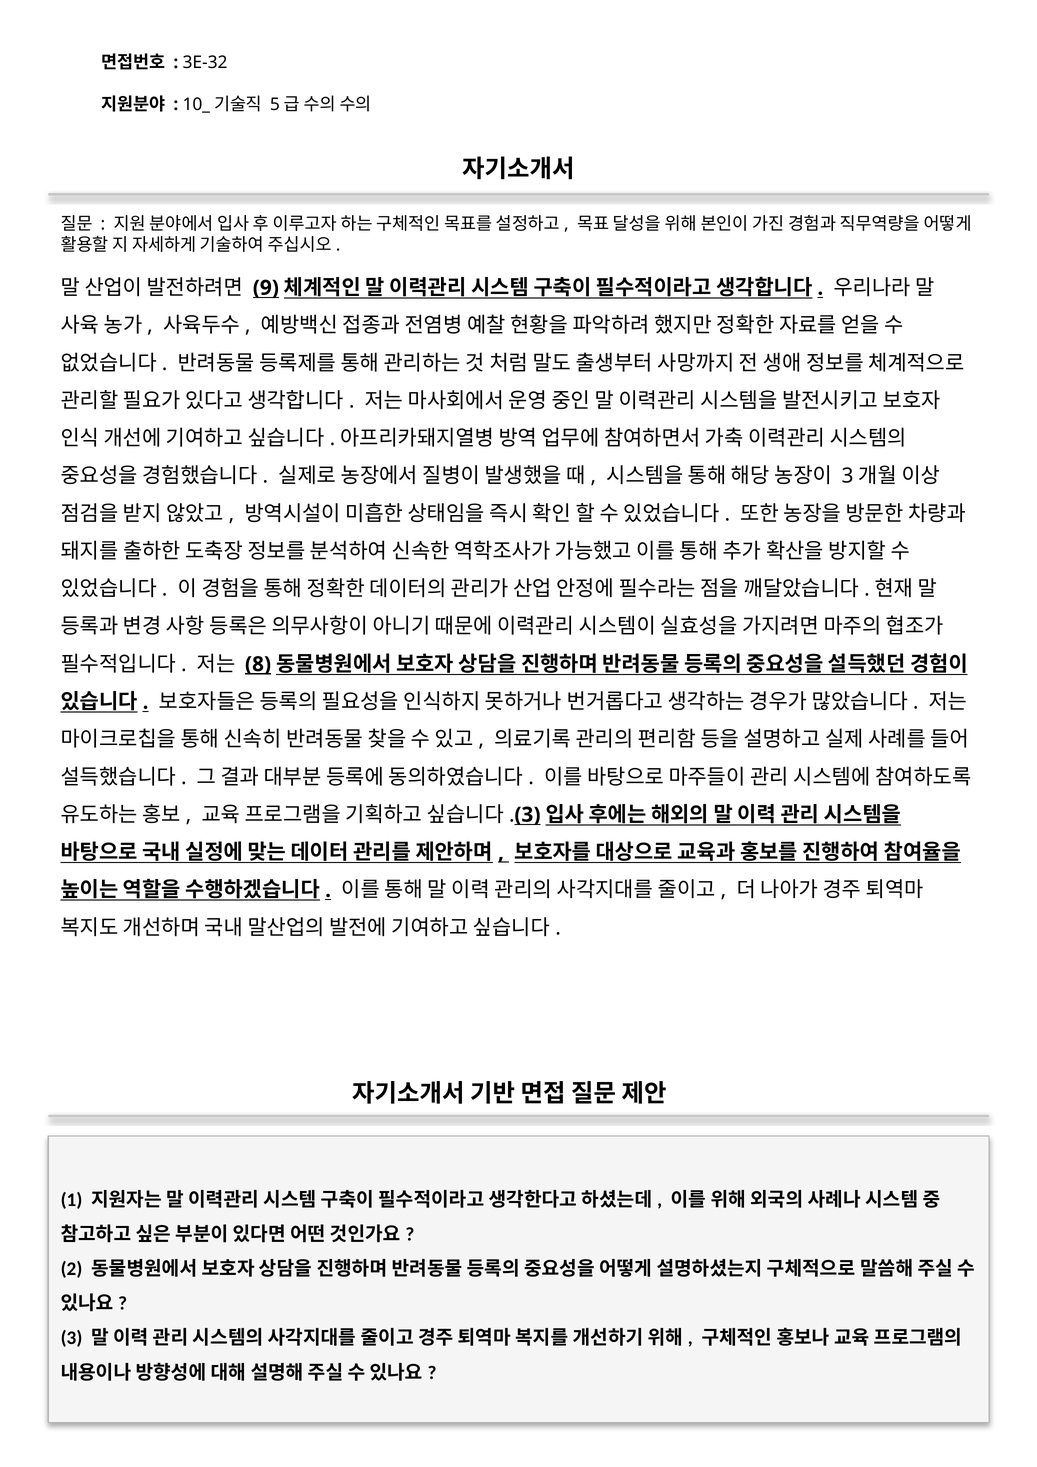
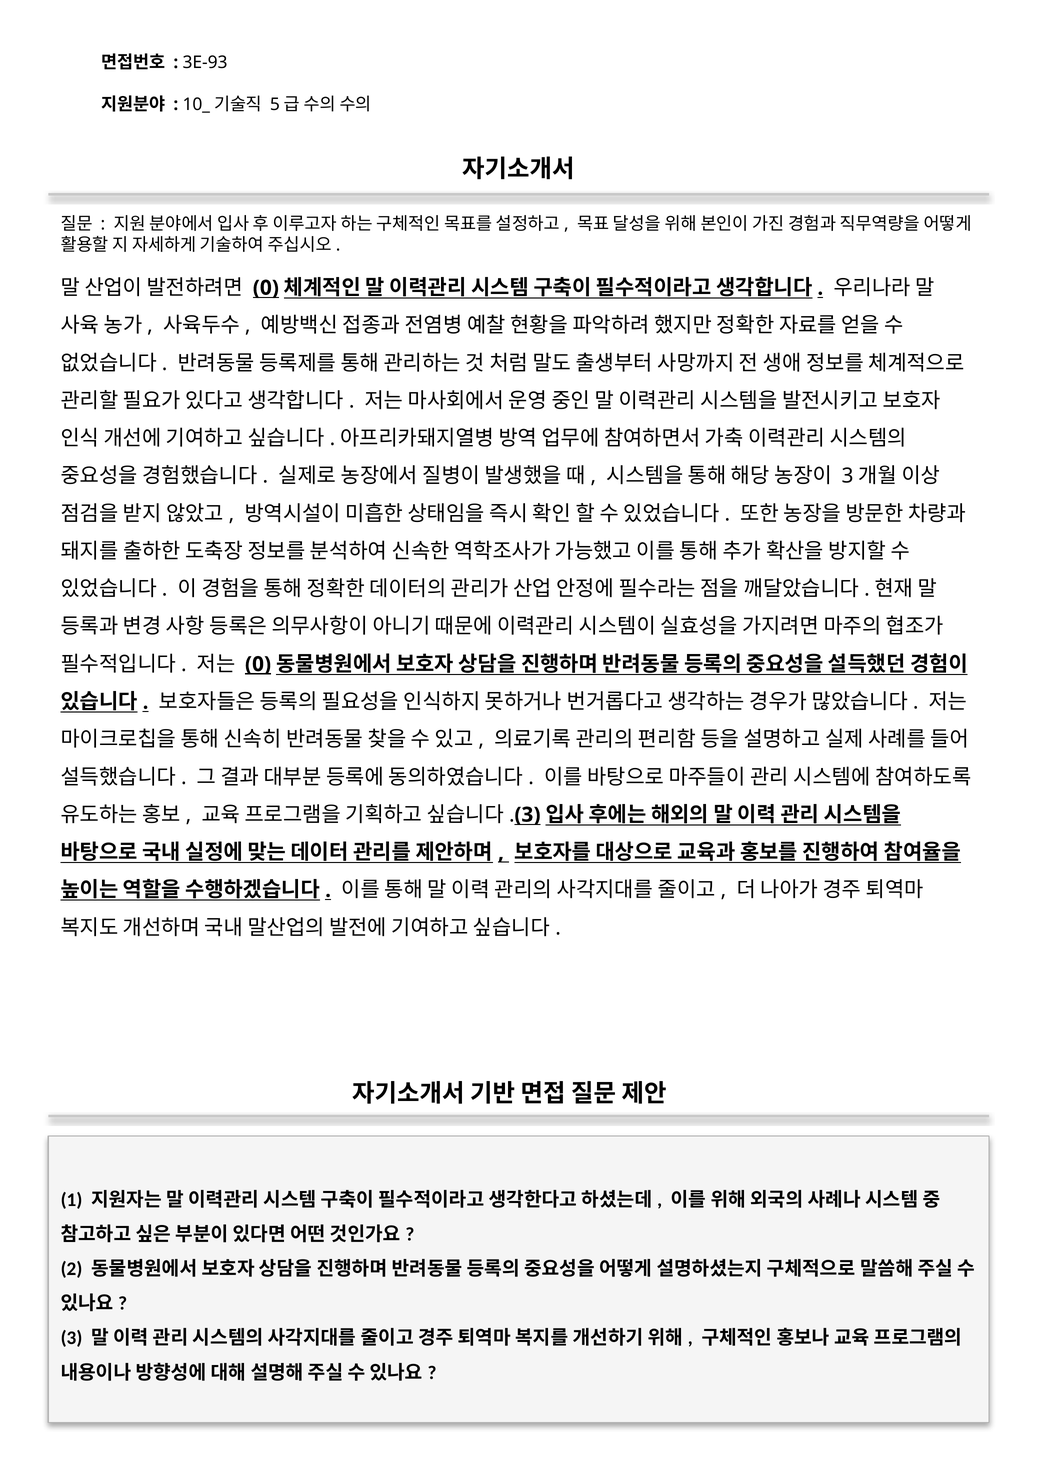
3E-32: 3E-32 -> 3E-93 (205, 62)
9: 9 -> 0 (266, 288)
8: 8 -> 0 (258, 664)
